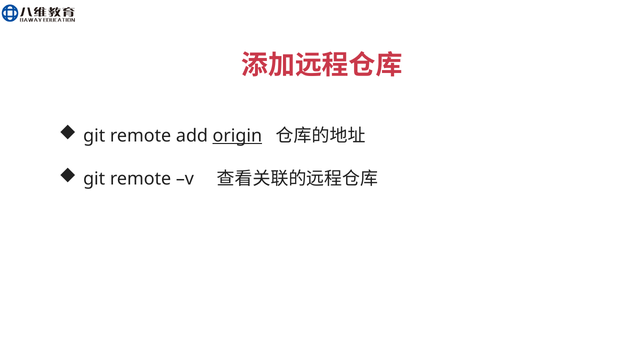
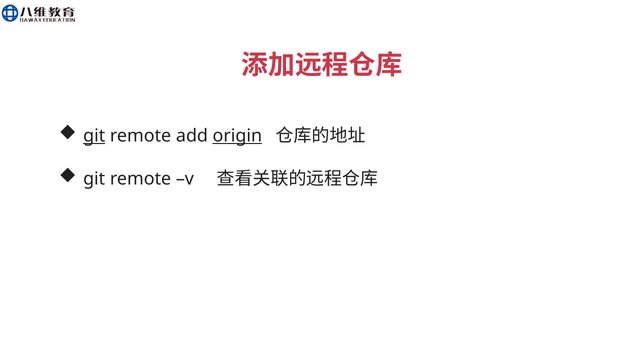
git underline: none -> present (94, 136)
